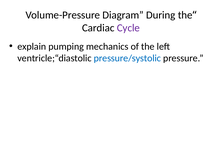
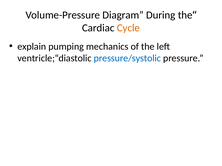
Cycle colour: purple -> orange (128, 28)
